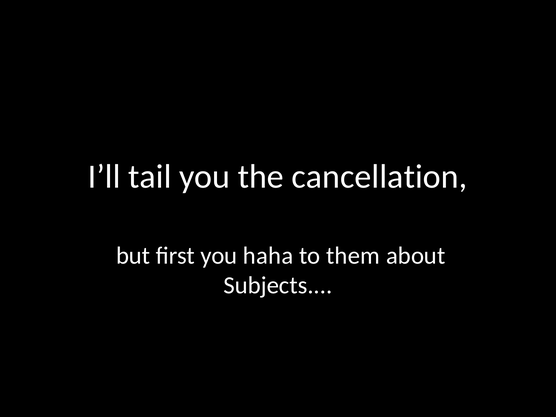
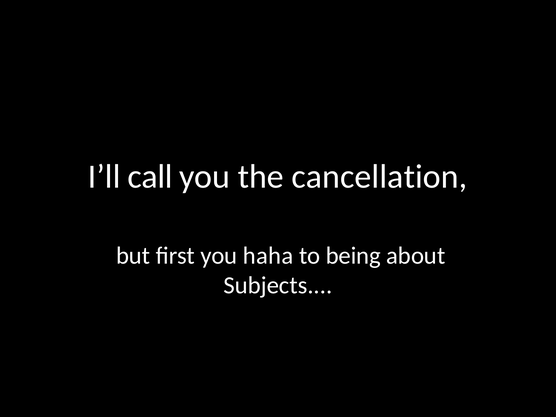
tail: tail -> call (150, 177)
them: them -> being (353, 256)
